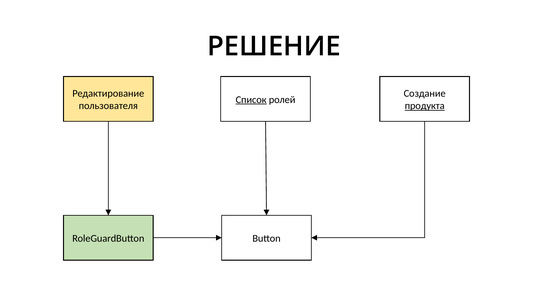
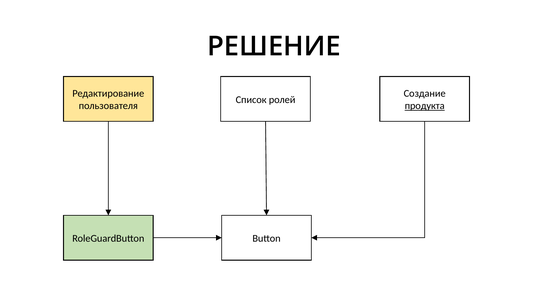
Список underline: present -> none (251, 100)
